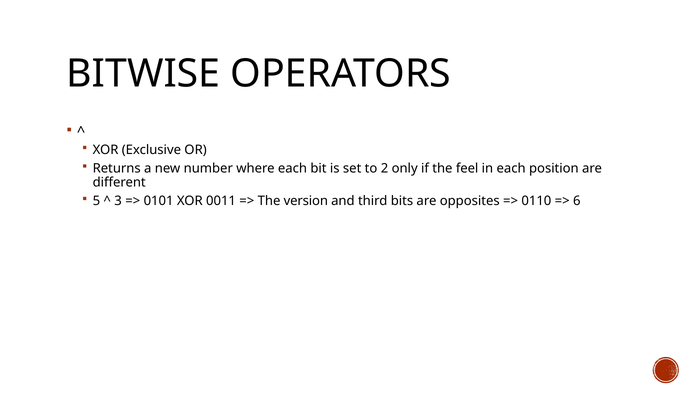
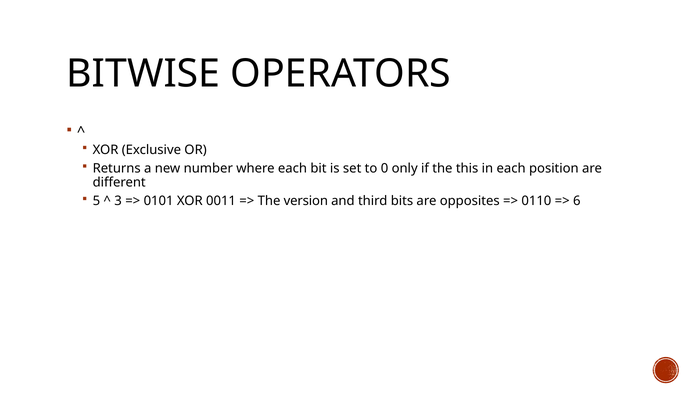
2: 2 -> 0 (385, 168)
feel: feel -> this (467, 168)
